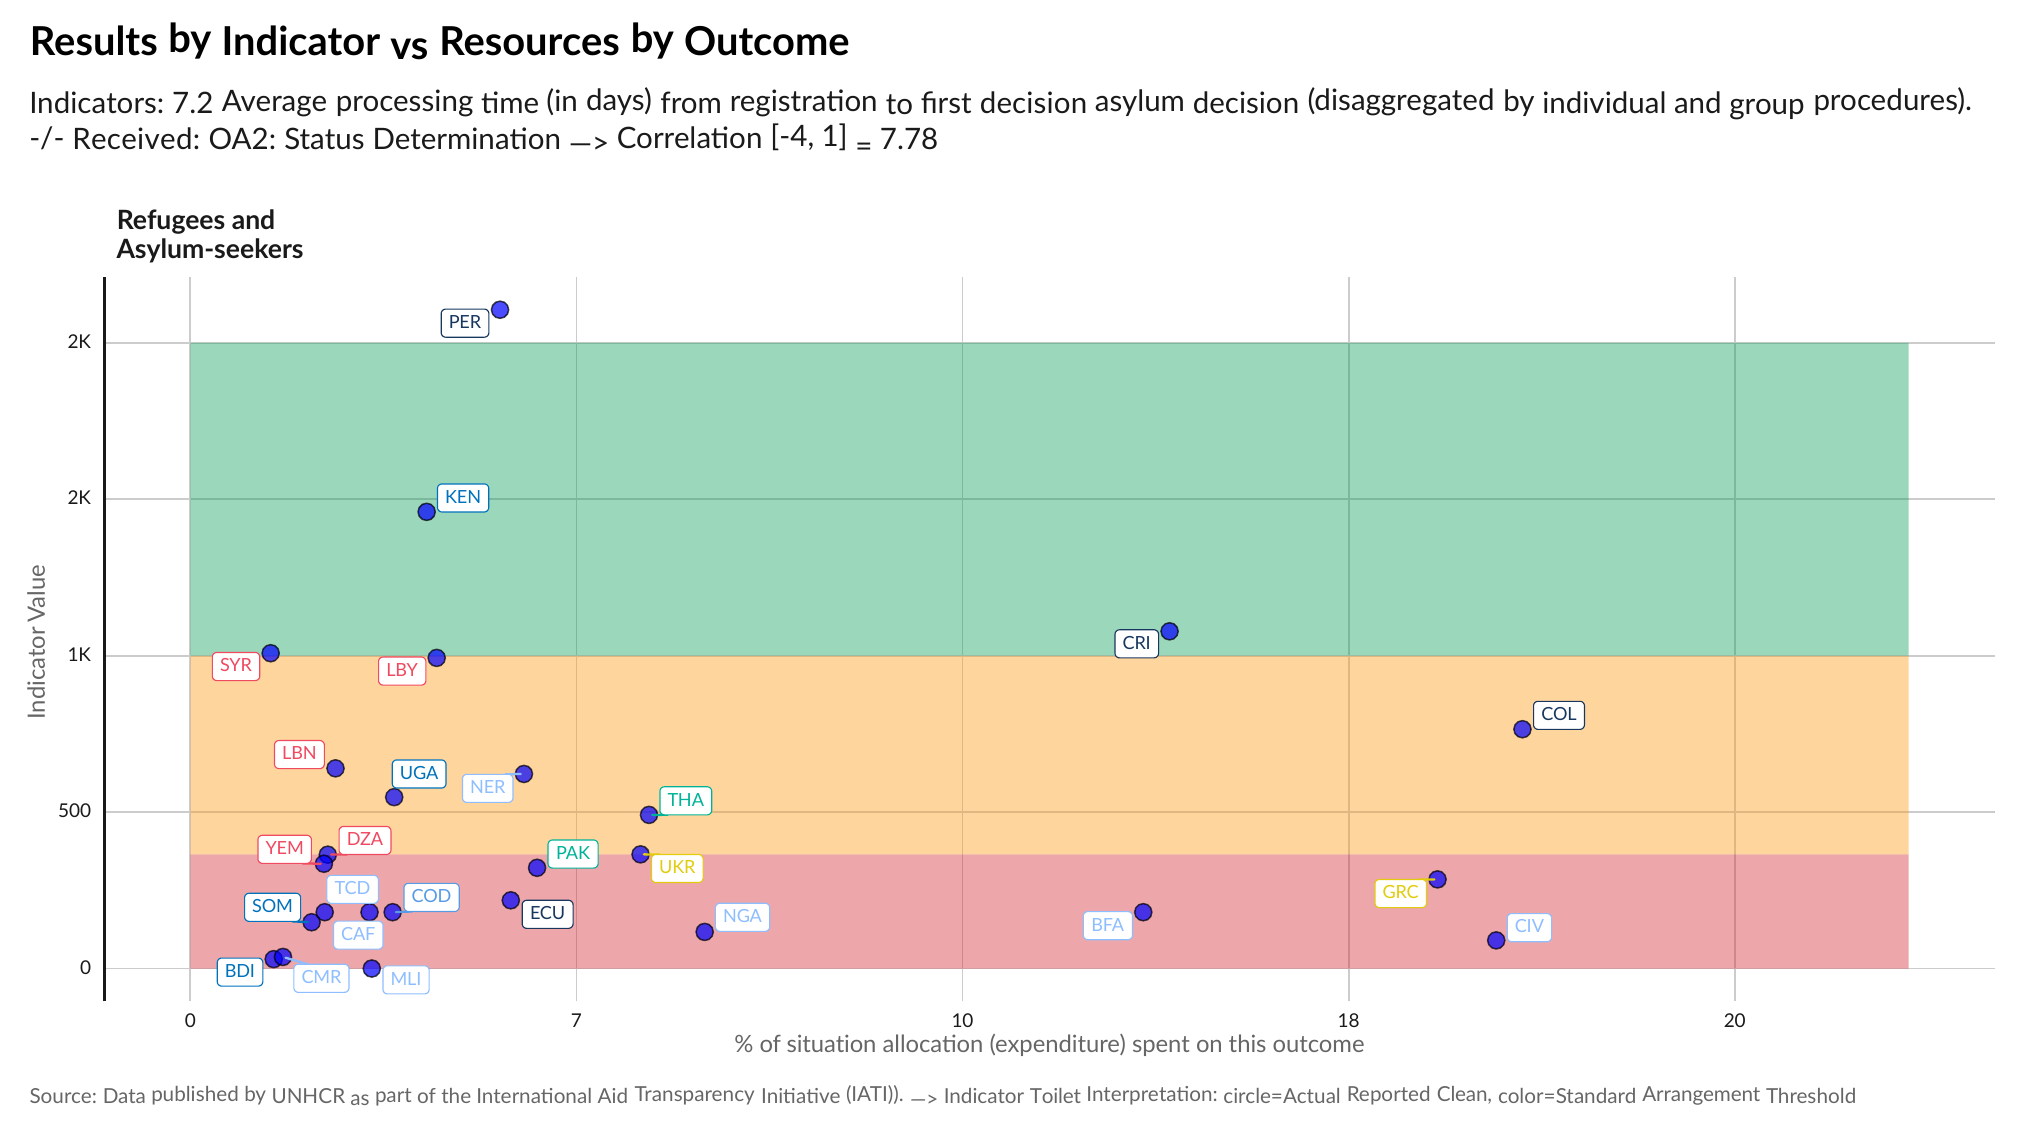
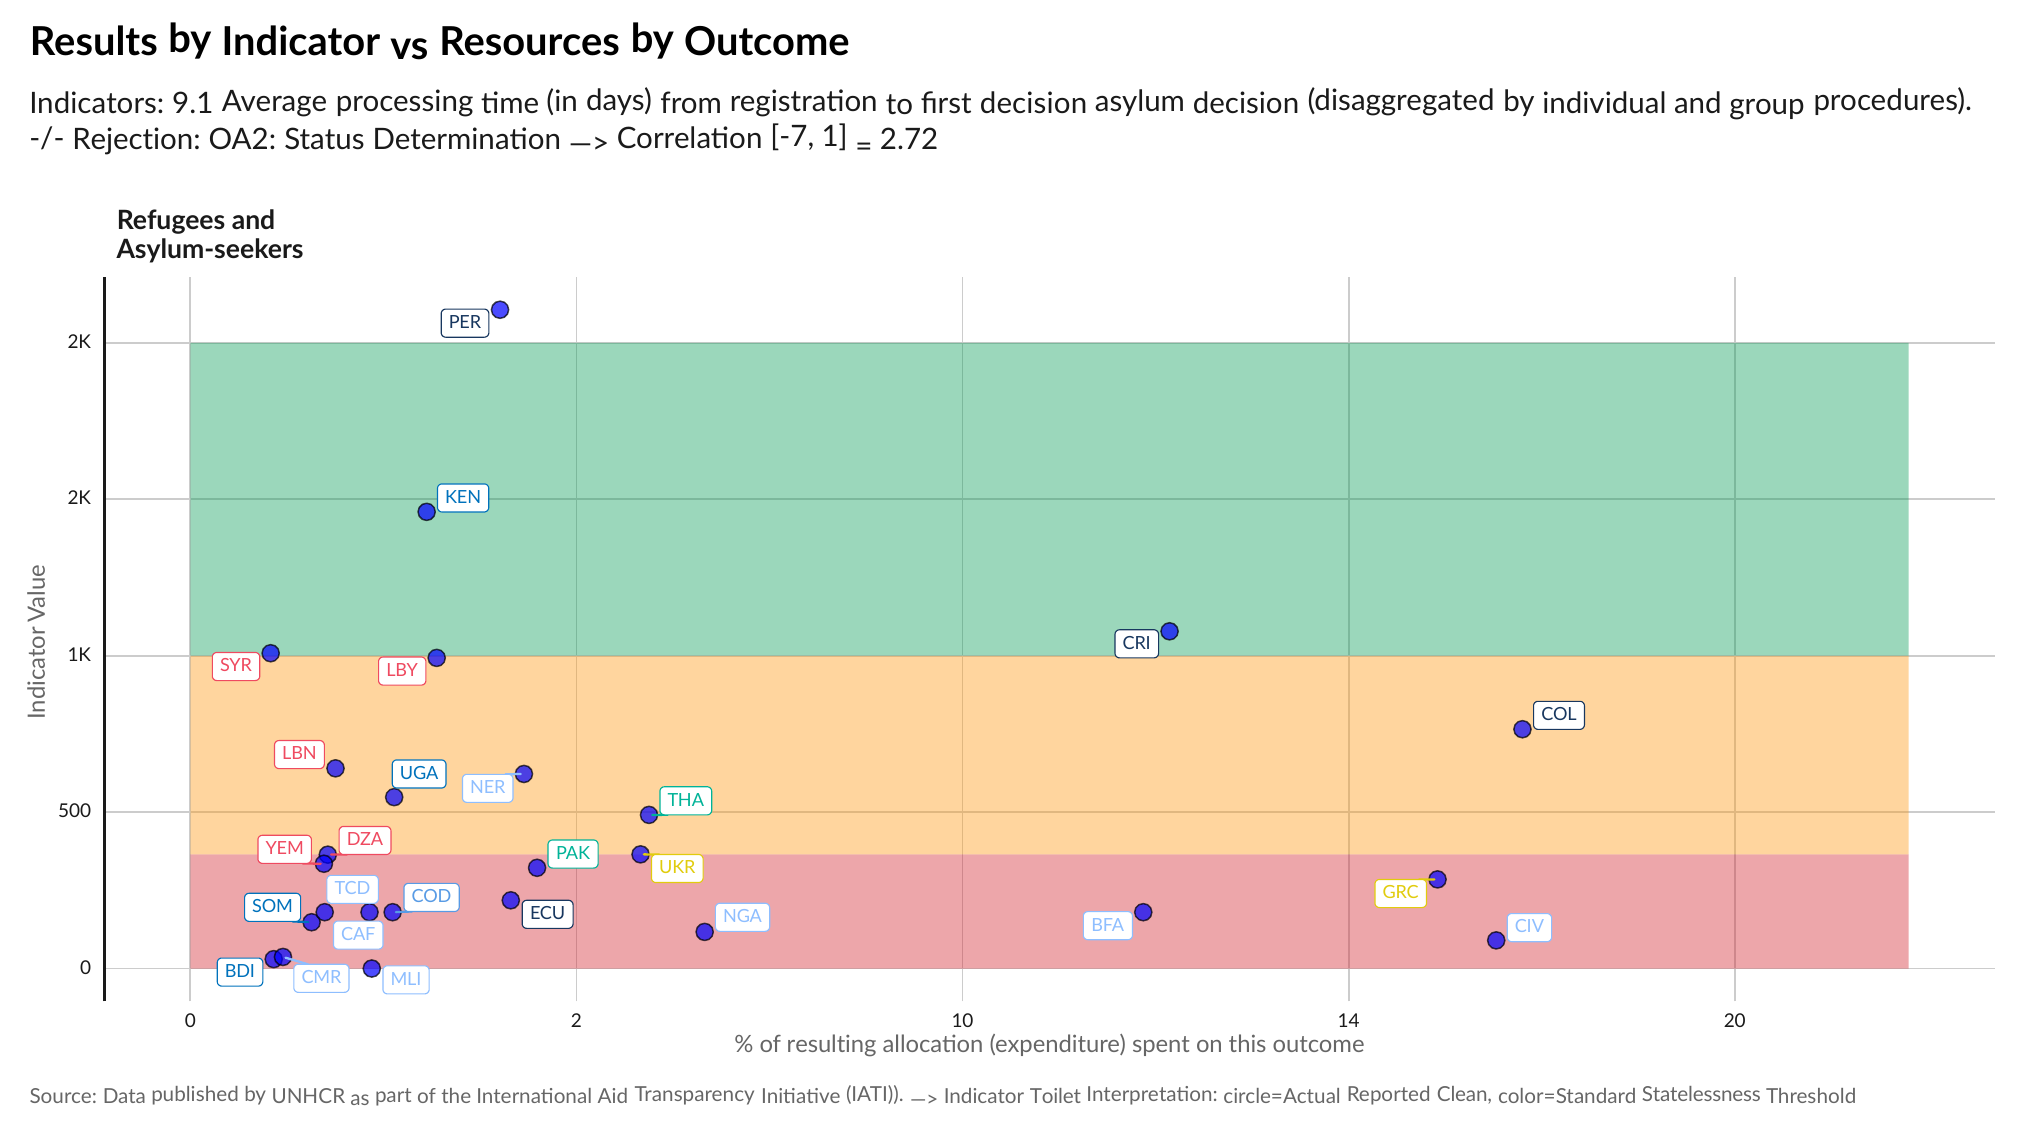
7.2: 7.2 -> 9.1 (193, 104)
Received: Received -> Rejection (136, 139)
-4: -4 -> -7 (792, 137)
7.78: 7.78 -> 2.72 (909, 139)
7: 7 -> 2 (576, 1021)
18: 18 -> 14 (1349, 1021)
situation: situation -> resulting (832, 1045)
Arrangement: Arrangement -> Statelessness (1701, 1095)
